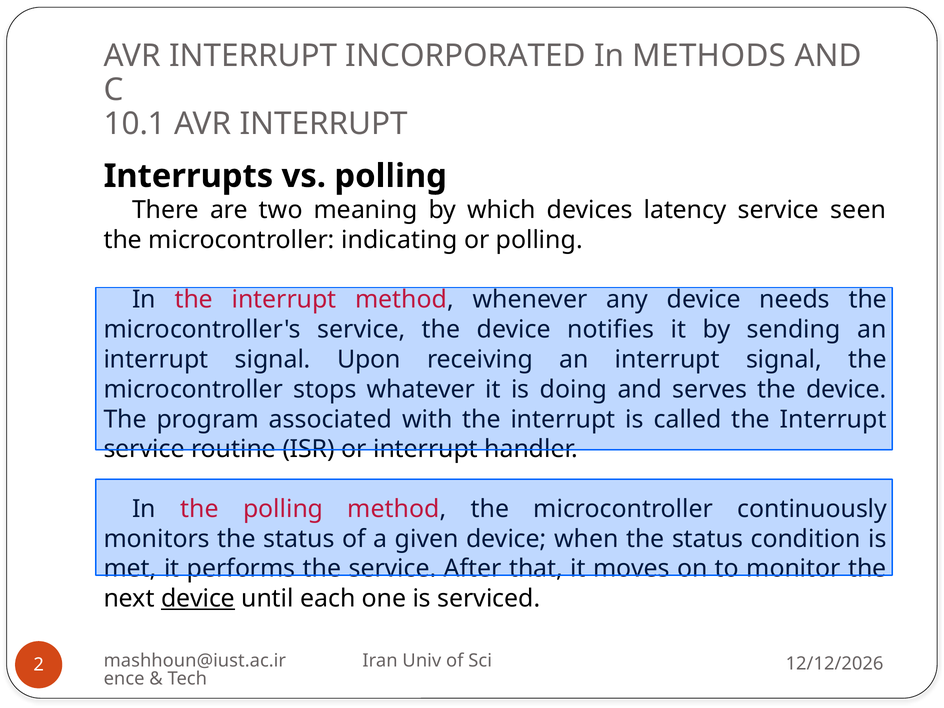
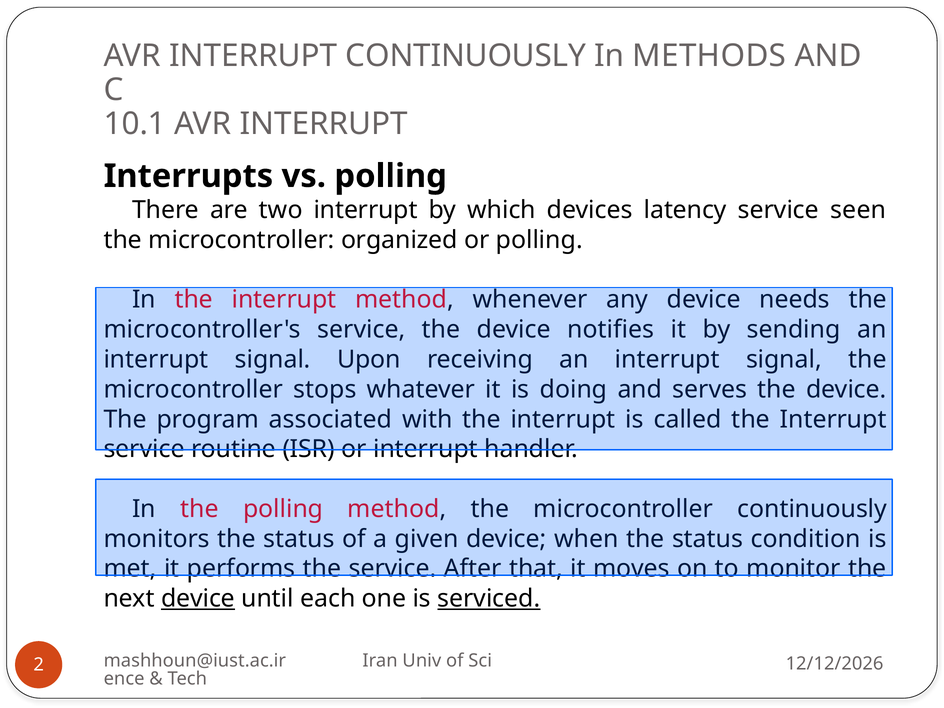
INTERRUPT INCORPORATED: INCORPORATED -> CONTINUOUSLY (466, 56)
two meaning: meaning -> interrupt (366, 210)
indicating: indicating -> organized (399, 240)
serviced underline: none -> present (489, 599)
